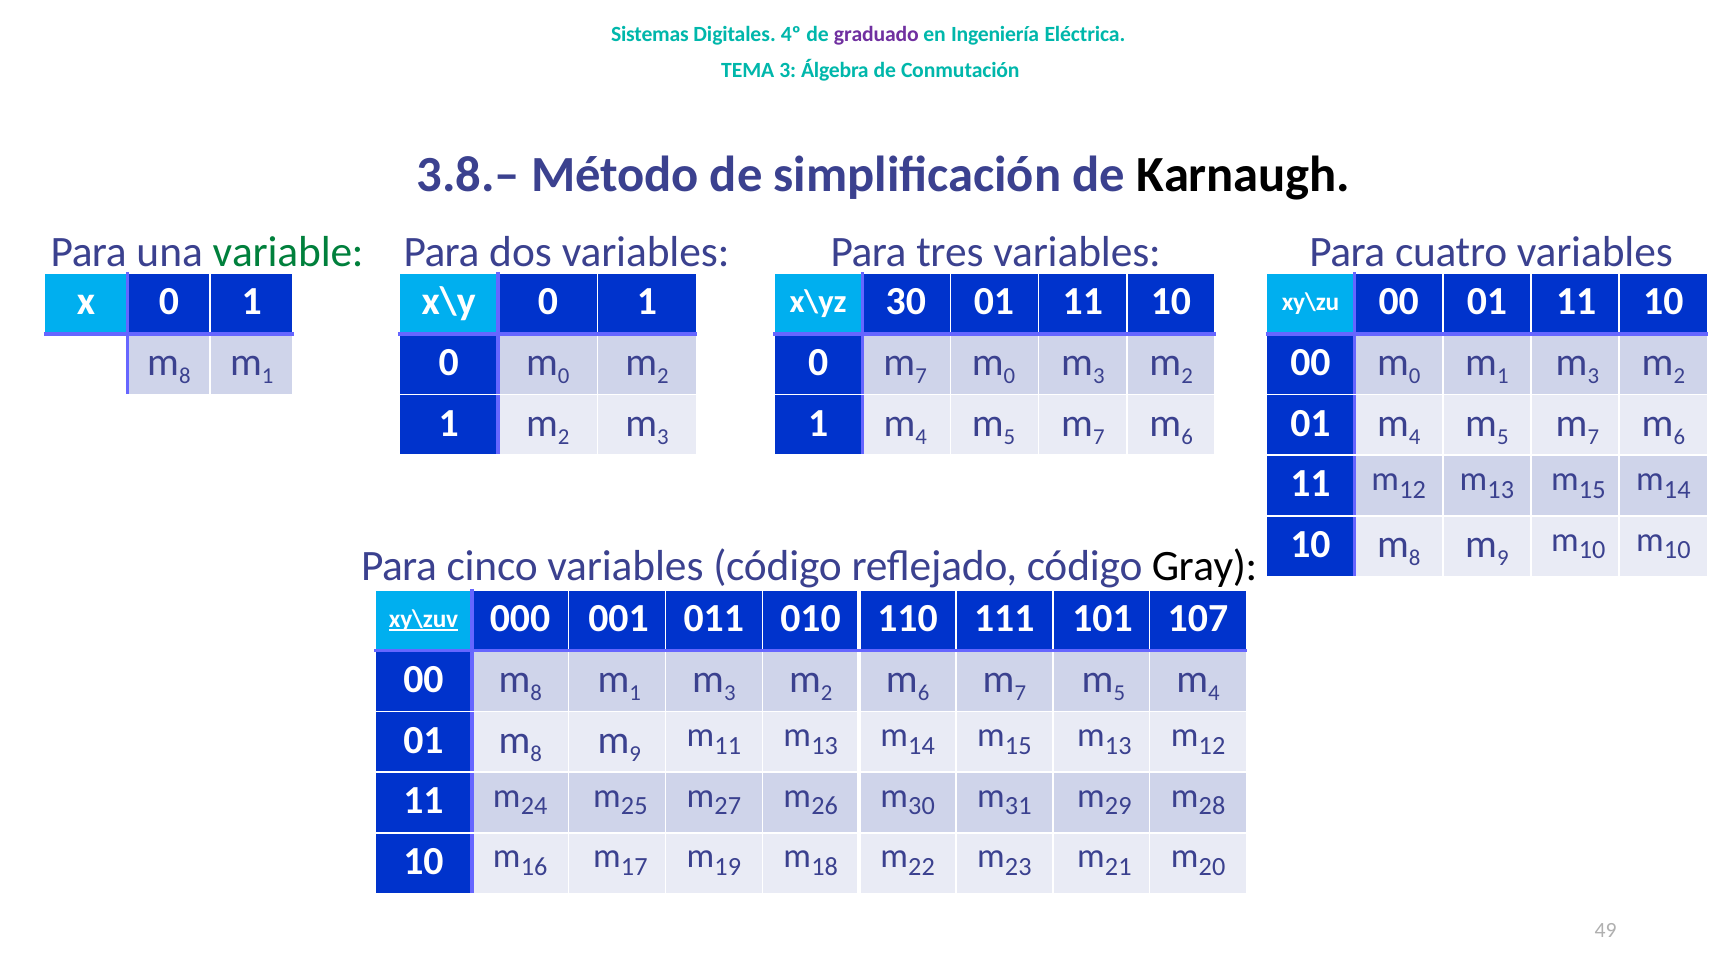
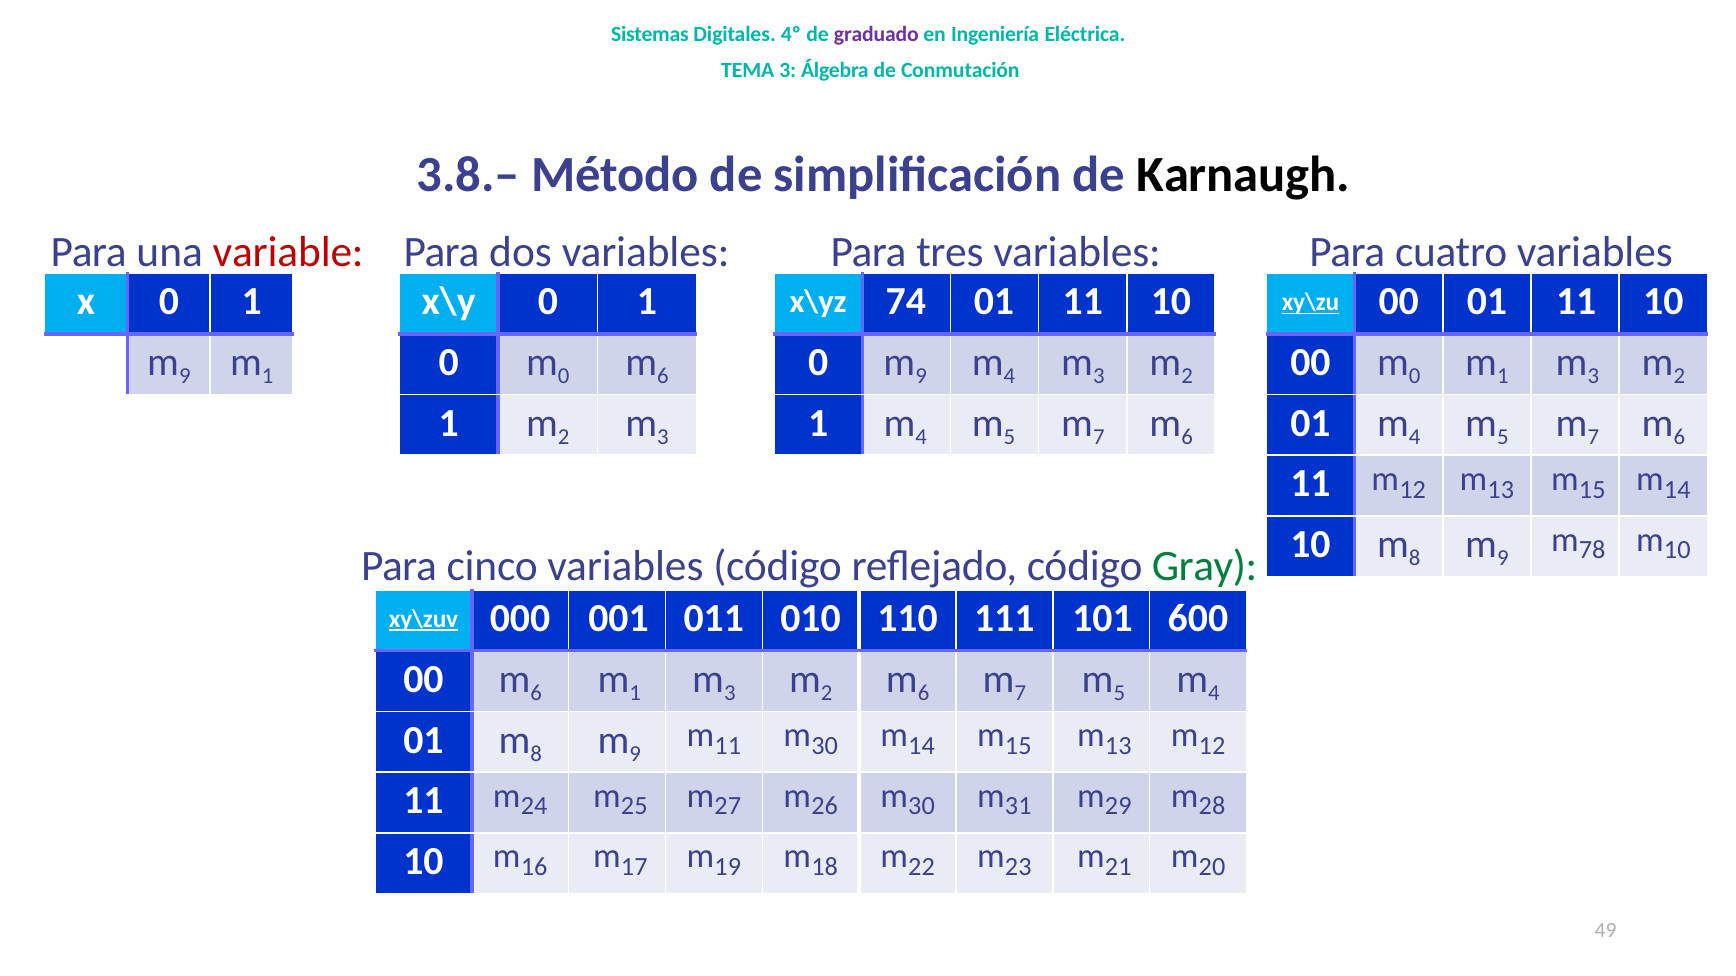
variable colour: green -> red (288, 252)
x\yz 30: 30 -> 74 (906, 302)
xy\zu underline: none -> present (1311, 303)
8: 8 -> 9 (185, 377)
2: 2 -> 6 (663, 376)
7: 7 -> 9 (921, 377)
0: 0 -> 4 (1009, 376)
10: 10 -> 78 (1592, 550)
Gray colour: black -> green (1204, 567)
107: 107 -> 600 (1198, 619)
8: 8 -> 6 (536, 693)
13: 13 -> 30 (825, 746)
